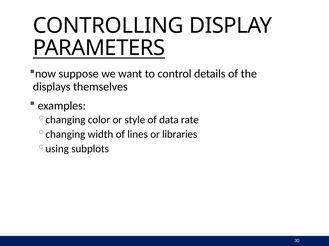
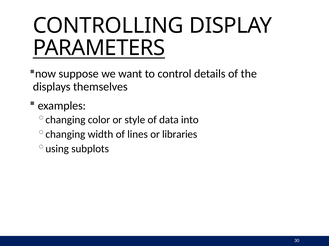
rate: rate -> into (190, 120)
